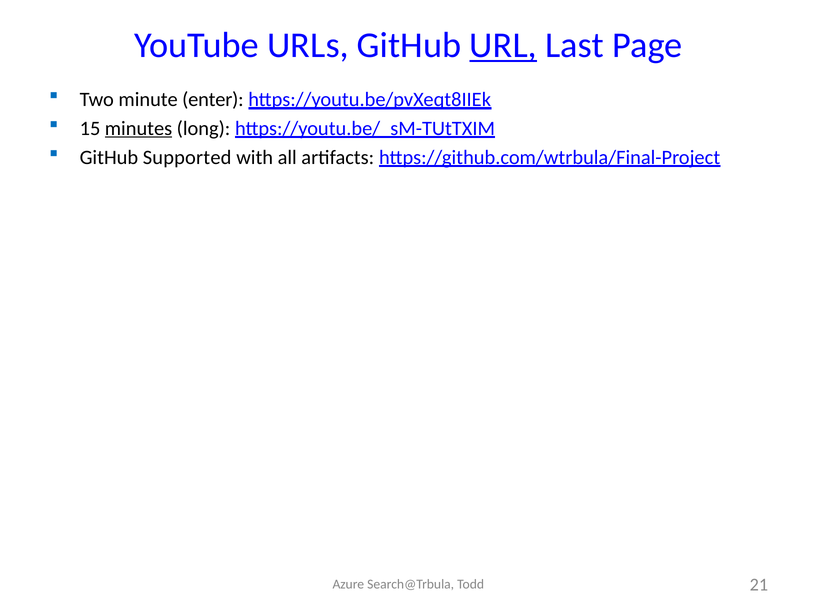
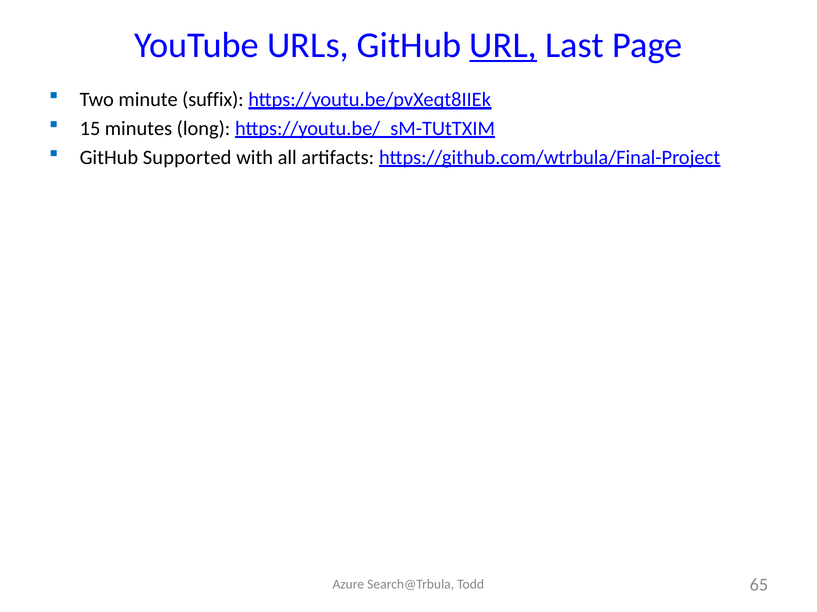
enter: enter -> suffix (213, 99)
minutes underline: present -> none (138, 128)
21: 21 -> 65 (759, 585)
